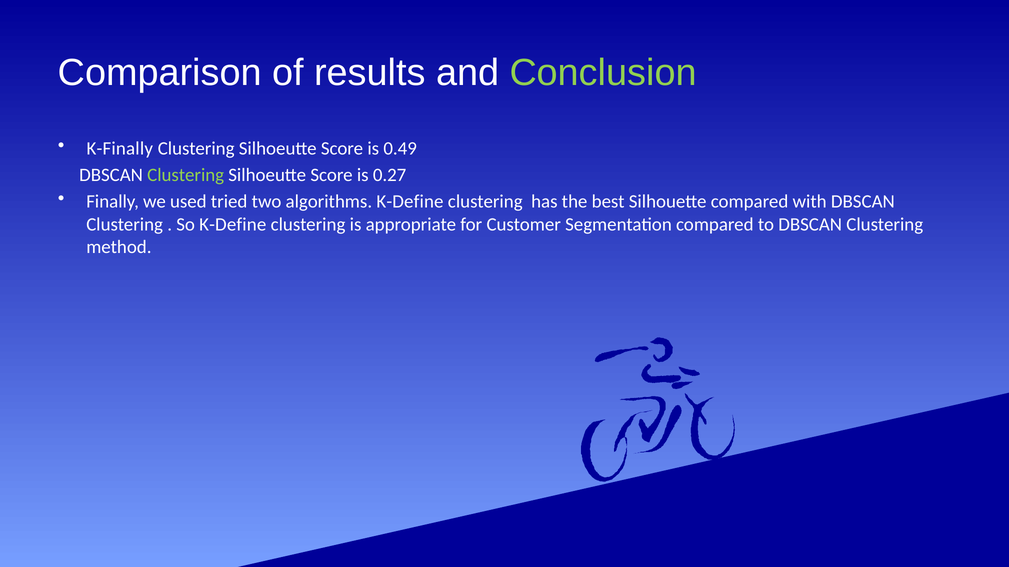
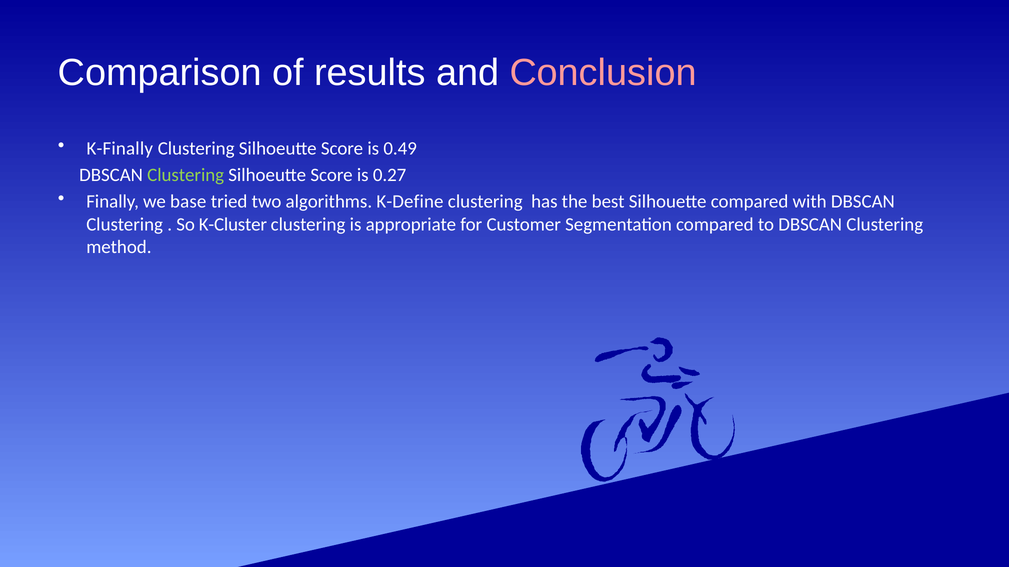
Conclusion colour: light green -> pink (603, 73)
used: used -> base (188, 202)
So K-Define: K-Define -> K-Cluster (233, 225)
